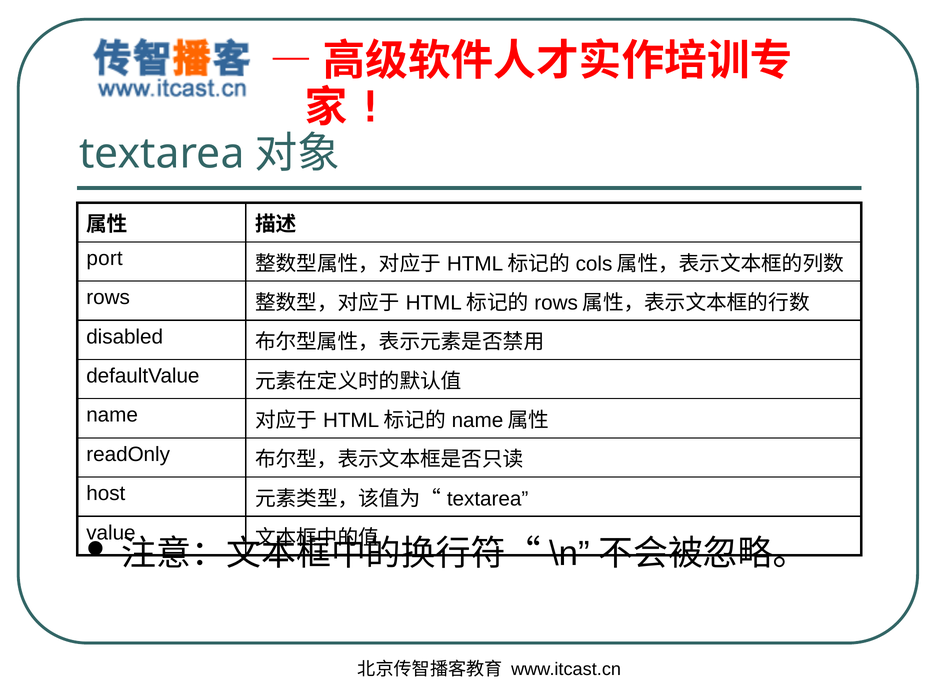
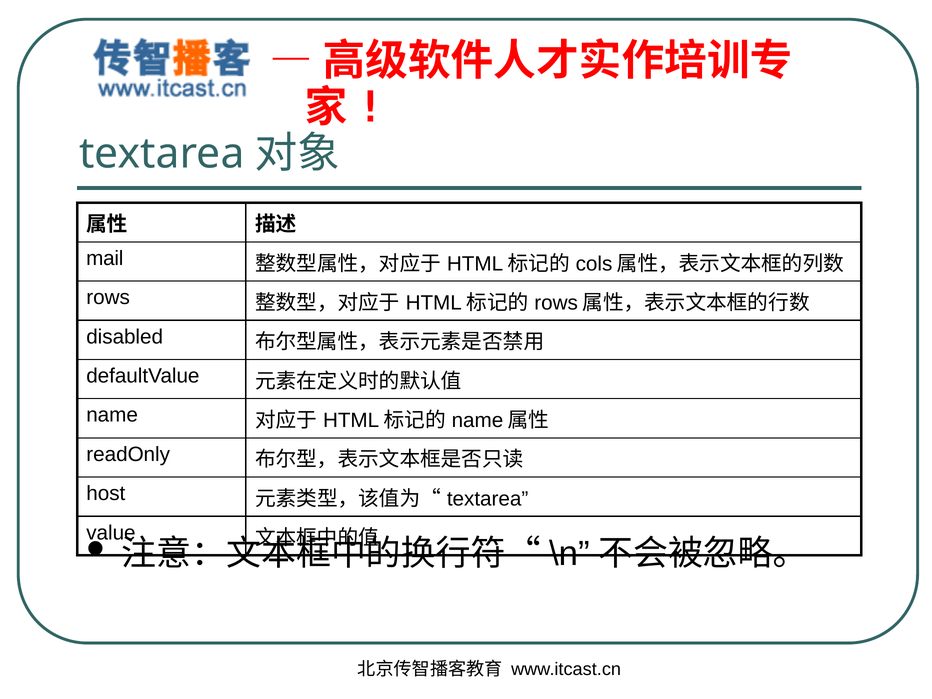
port: port -> mail (105, 258)
